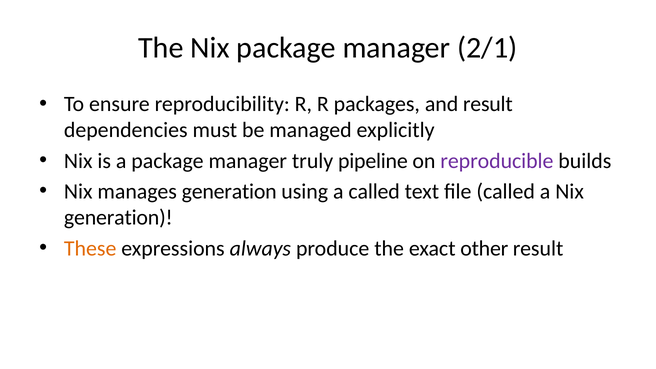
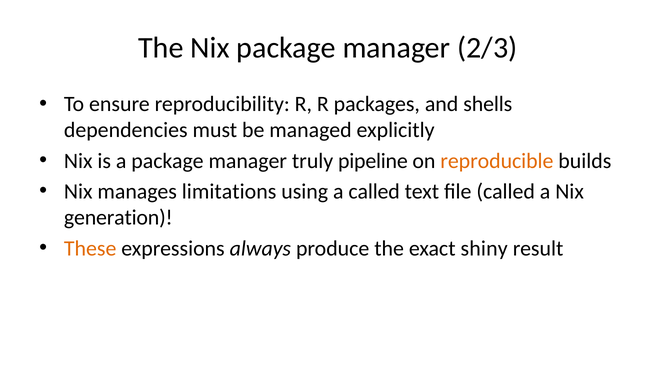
2/1: 2/1 -> 2/3 (487, 48)
and result: result -> shells (488, 104)
reproducible colour: purple -> orange (497, 161)
manages generation: generation -> limitations (229, 191)
other: other -> shiny (484, 248)
